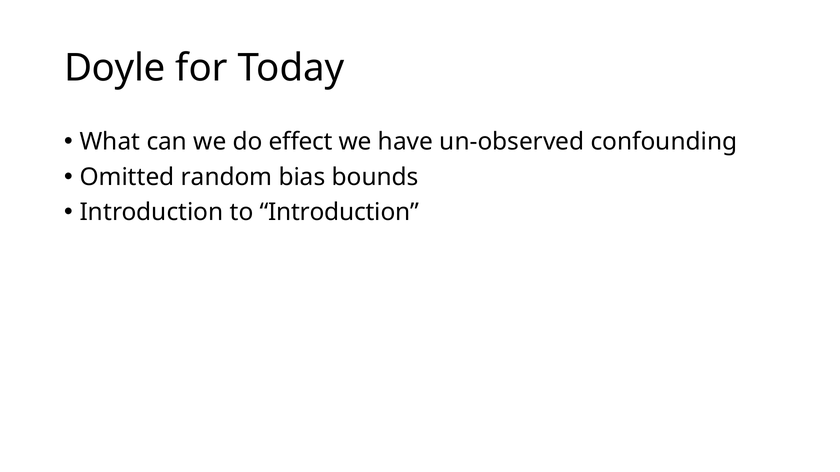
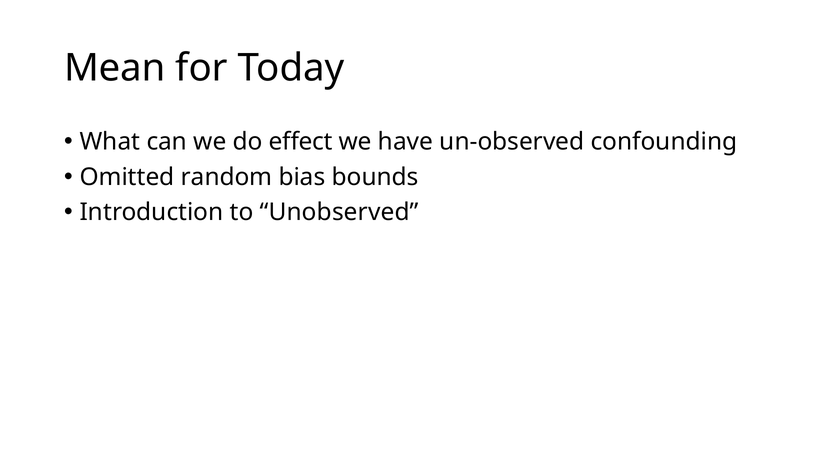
Doyle: Doyle -> Mean (115, 68)
to Introduction: Introduction -> Unobserved (339, 212)
